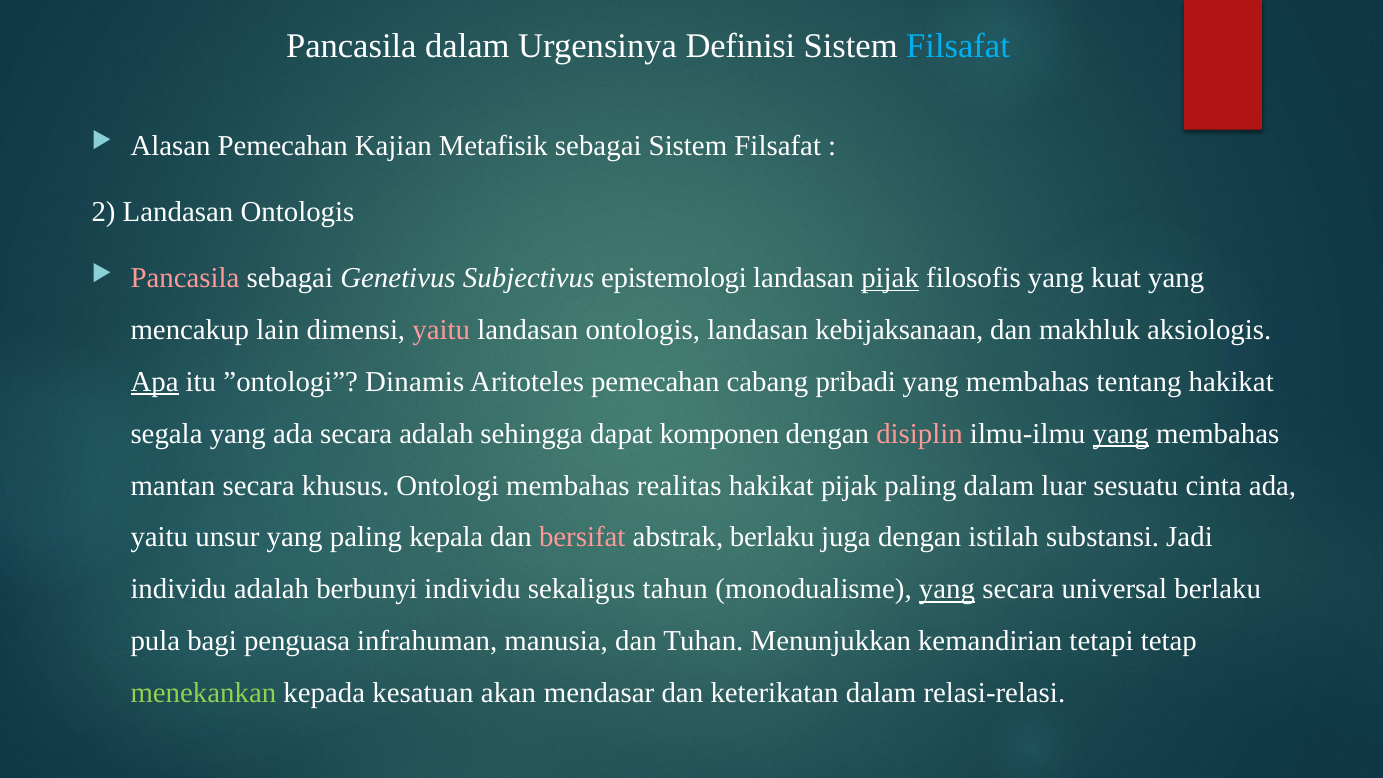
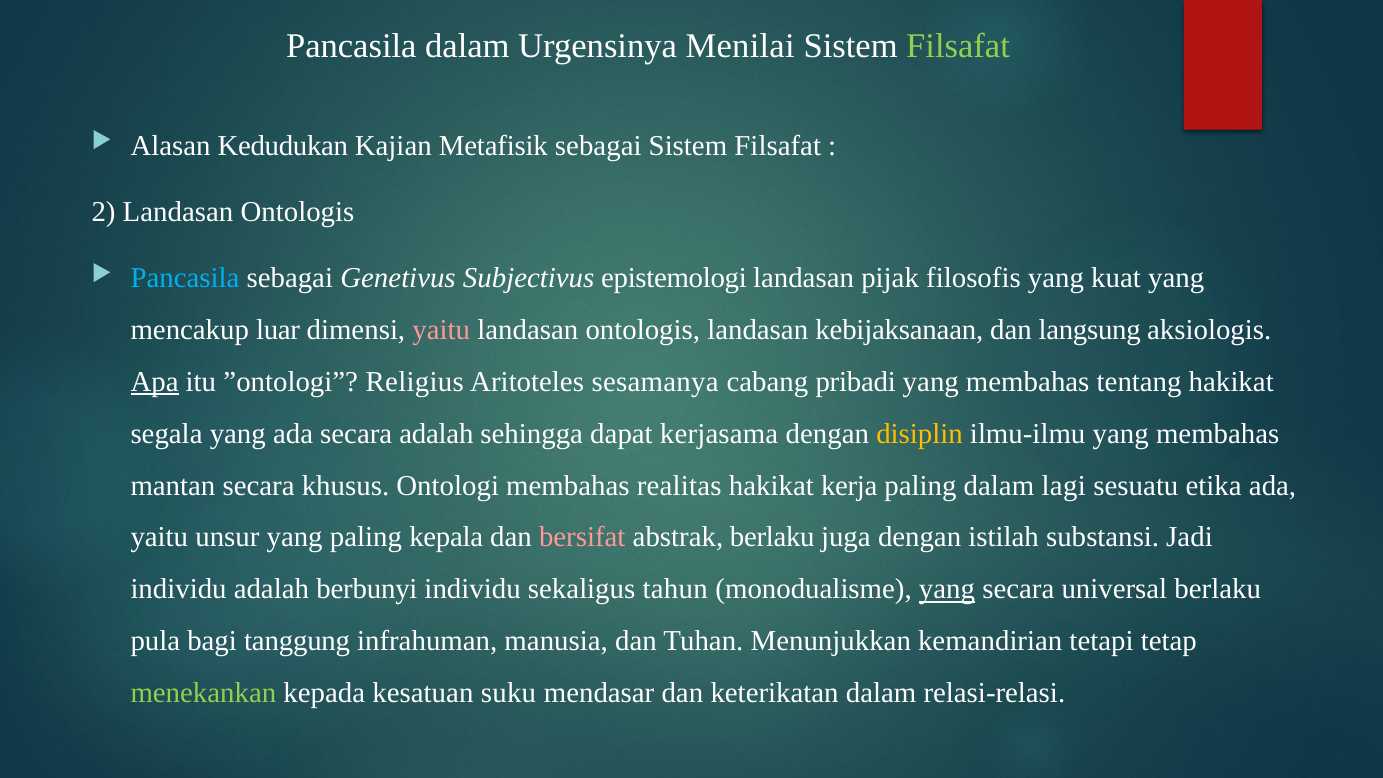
Definisi: Definisi -> Menilai (740, 46)
Filsafat colour: light blue -> light green (958, 46)
Alasan Pemecahan: Pemecahan -> Kedudukan (283, 146)
Pancasila colour: pink -> light blue (185, 278)
pijak underline: present -> none (890, 278)
lain: lain -> luar (278, 330)
makhluk: makhluk -> langsung (1090, 330)
Dinamis: Dinamis -> Religius (415, 382)
Aritoteles pemecahan: pemecahan -> sesamanya (655, 382)
komponen: komponen -> kerjasama (719, 434)
disiplin colour: pink -> yellow (920, 434)
yang underline: present -> none (1121, 434)
hakikat pijak: pijak -> kerja (849, 486)
luar: luar -> lagi (1064, 486)
cinta: cinta -> etika (1214, 486)
penguasa: penguasa -> tanggung (297, 641)
akan: akan -> suku (508, 693)
